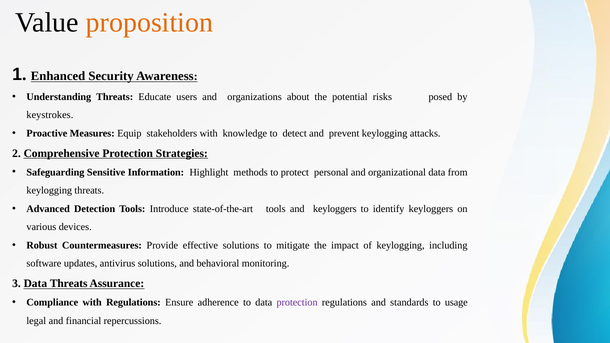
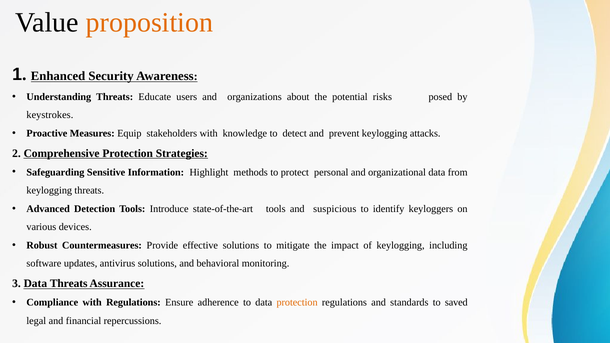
and keyloggers: keyloggers -> suspicious (335, 209)
protection colour: purple -> orange (297, 303)
usage: usage -> saved (456, 303)
